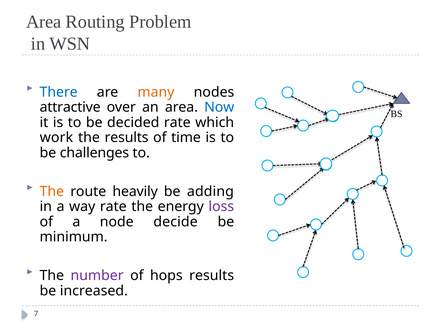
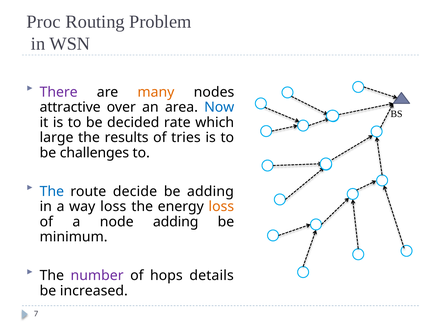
Area: Area -> Proc (44, 22)
There colour: blue -> purple (59, 92)
work: work -> large (57, 138)
time: time -> tries (186, 138)
The colour: orange -> blue (52, 192)
heavily: heavily -> decide (135, 192)
way rate: rate -> loss (113, 207)
loss colour: purple -> orange (221, 207)
node decide: decide -> adding (176, 222)
hops results: results -> details (212, 276)
